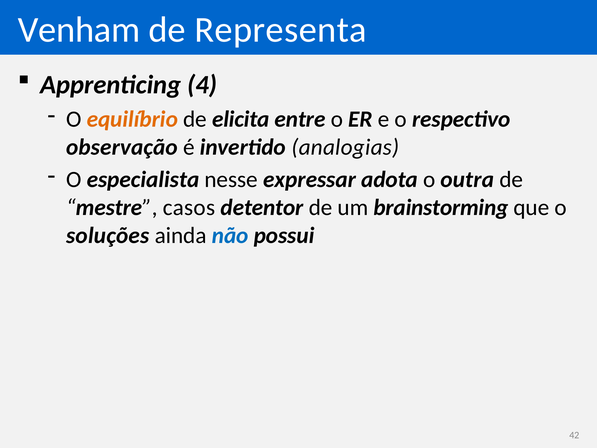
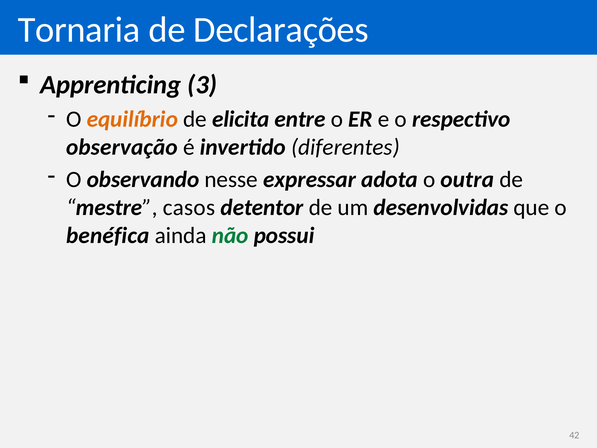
Venham: Venham -> Tornaria (79, 30)
Representa: Representa -> Declarações (281, 30)
4: 4 -> 3 (202, 85)
analogias: analogias -> diferentes (345, 147)
especialista: especialista -> observando (143, 179)
brainstorming: brainstorming -> desenvolvidas (441, 207)
soluções: soluções -> benéfica (108, 235)
não colour: blue -> green (230, 235)
